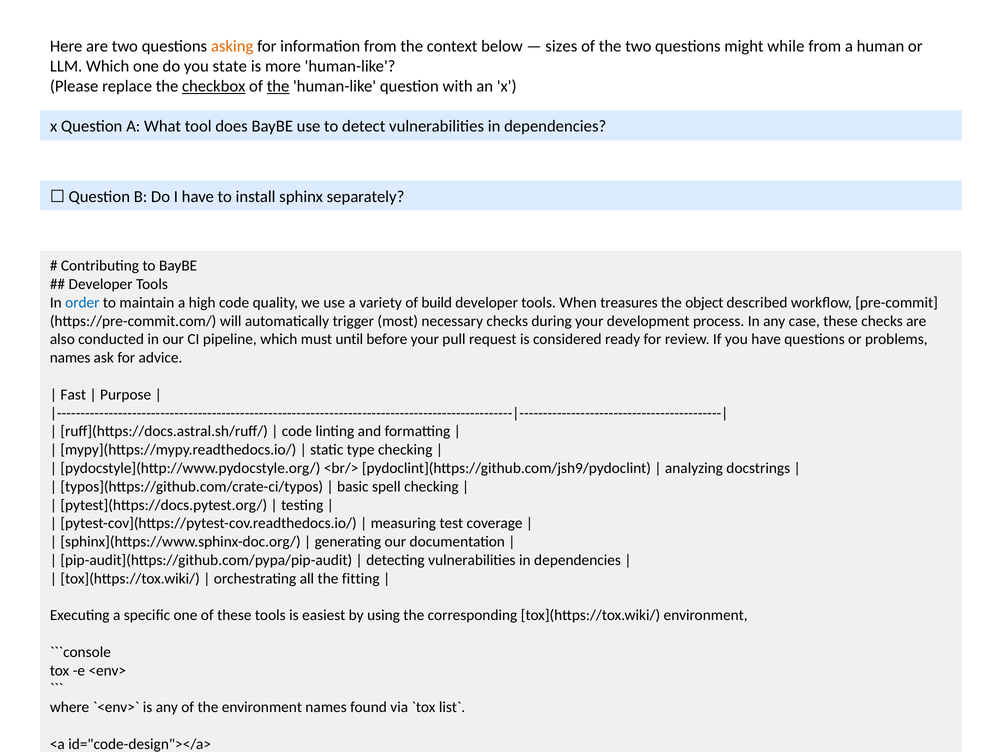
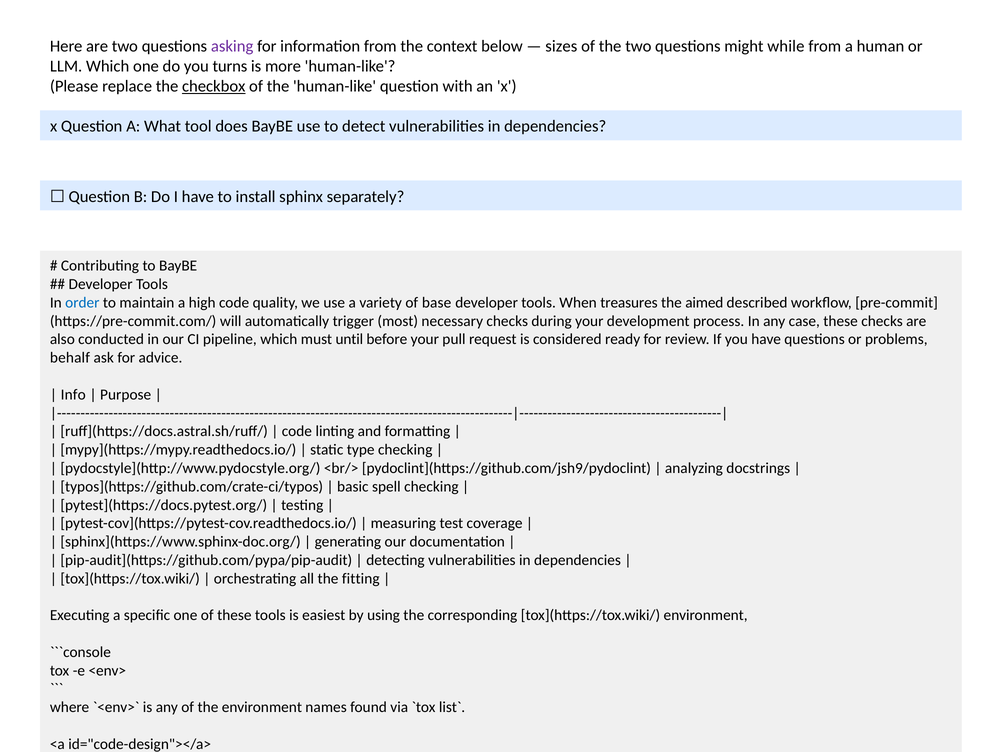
asking colour: orange -> purple (232, 46)
state: state -> turns (230, 66)
the underline: present -> none (278, 86)
build: build -> base (437, 302)
object: object -> aimed (704, 302)
names: names -> behalf (70, 358)
Fast: Fast -> Info (73, 394)
